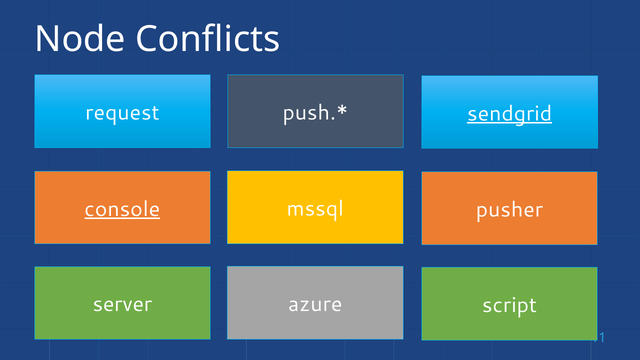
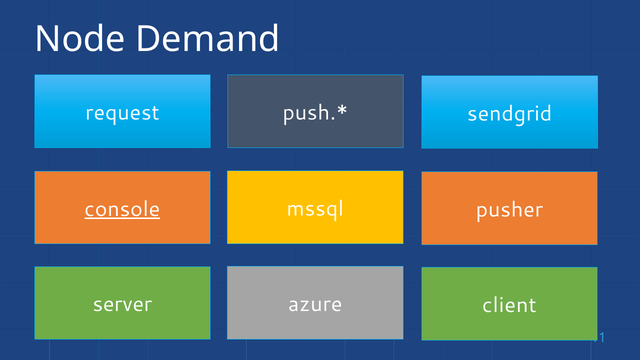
Conflicts: Conflicts -> Demand (208, 40)
sendgrid underline: present -> none (510, 113)
script: script -> client (509, 305)
